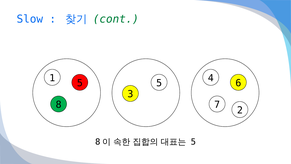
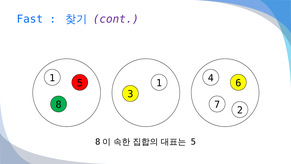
Slow: Slow -> Fast (30, 19)
cont colour: green -> purple (116, 19)
5 5: 5 -> 1 (159, 83)
